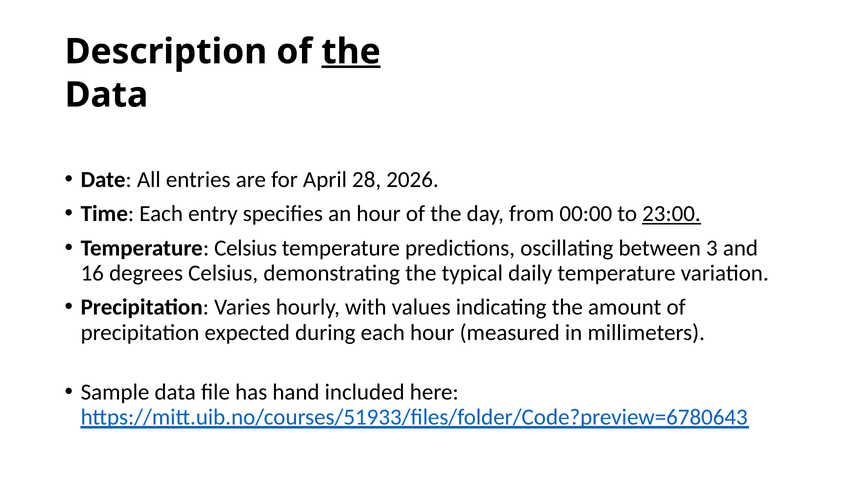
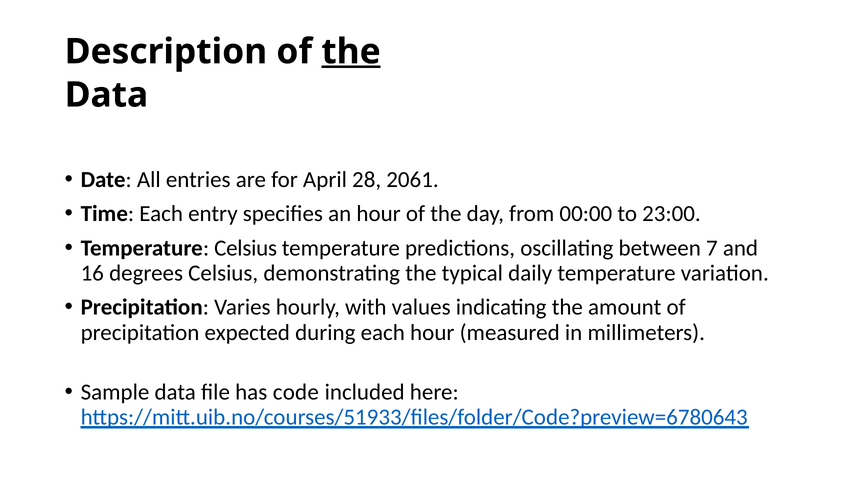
2026: 2026 -> 2061 (413, 180)
23:00 underline: present -> none (671, 214)
3: 3 -> 7 (712, 248)
hand: hand -> code (296, 393)
